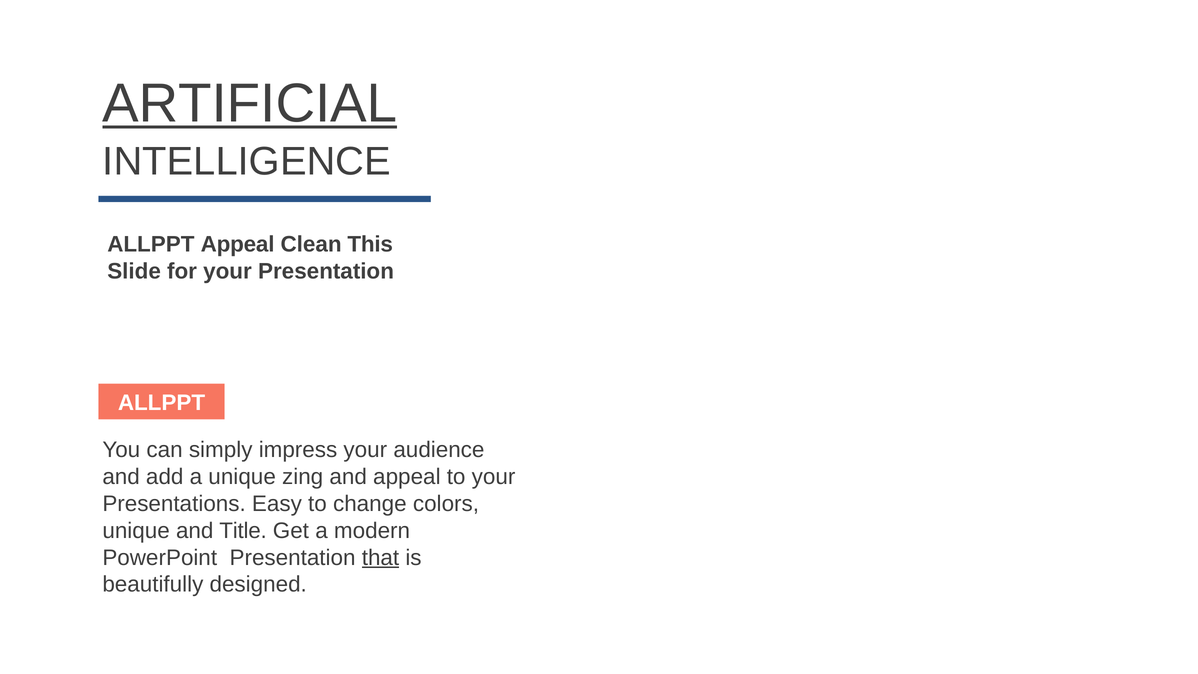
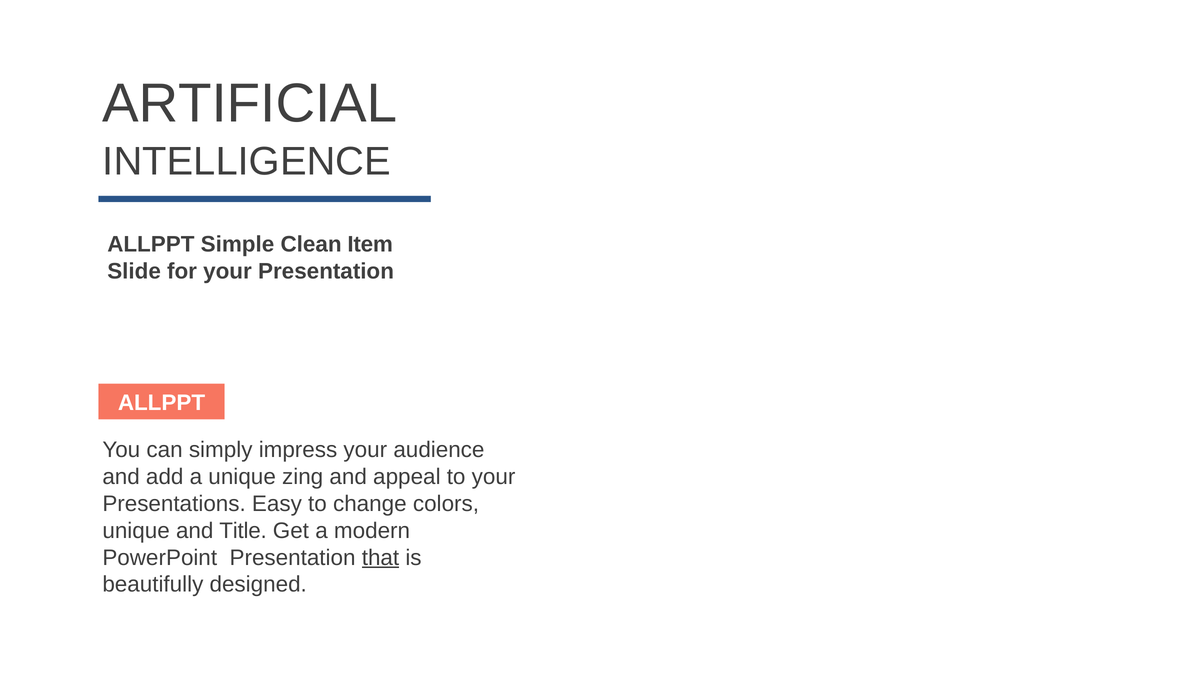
ARTIFICIAL underline: present -> none (250, 103)
ALLPPT Appeal: Appeal -> Simple (237, 244)
This: This -> Item (370, 244)
